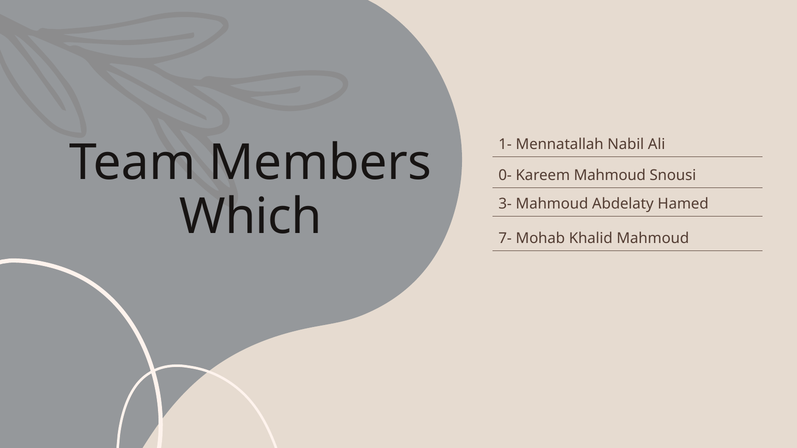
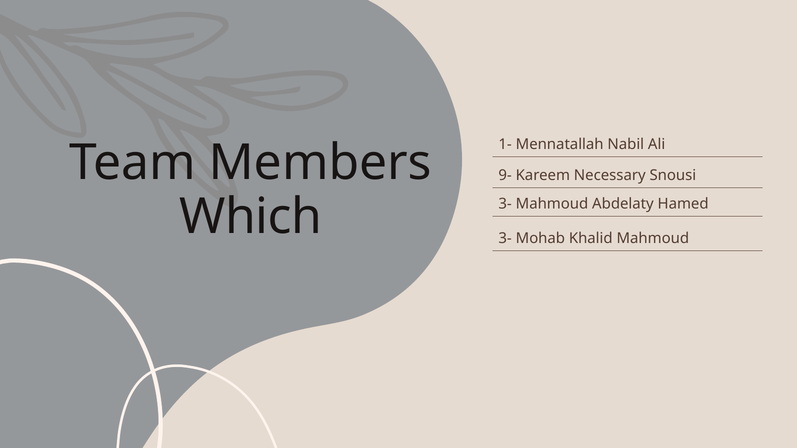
0-: 0- -> 9- (505, 175)
Kareem Mahmoud: Mahmoud -> Necessary (610, 175)
7-: 7- -> 3- (505, 239)
